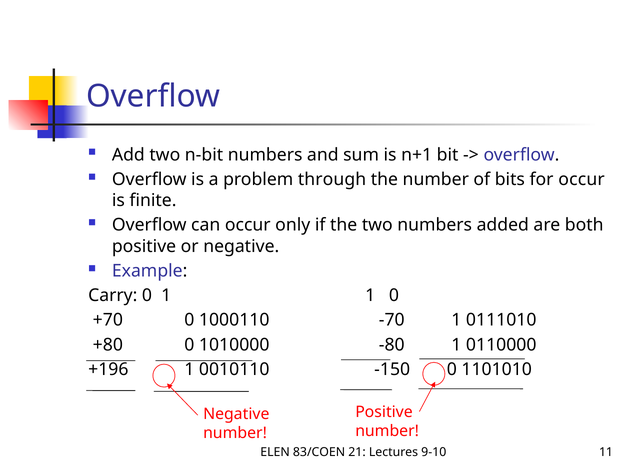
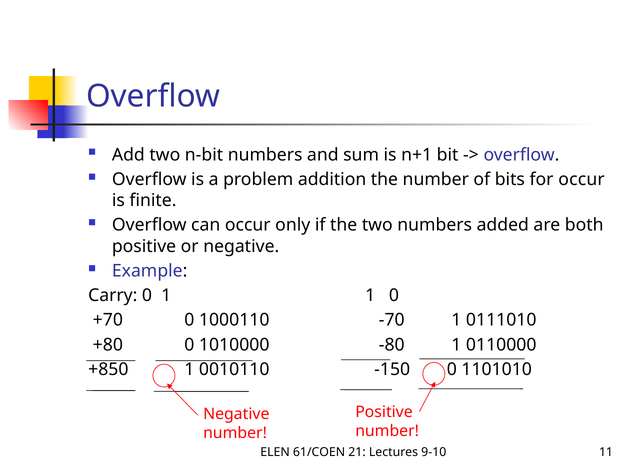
through: through -> addition (332, 179)
+196: +196 -> +850 (108, 369)
83/COEN: 83/COEN -> 61/COEN (319, 452)
